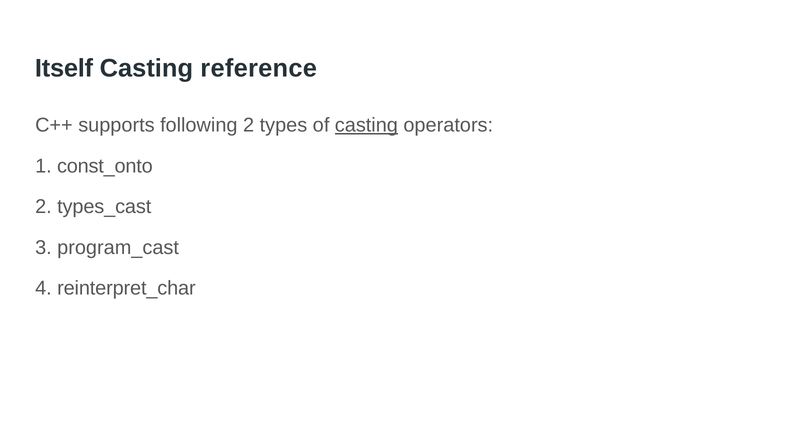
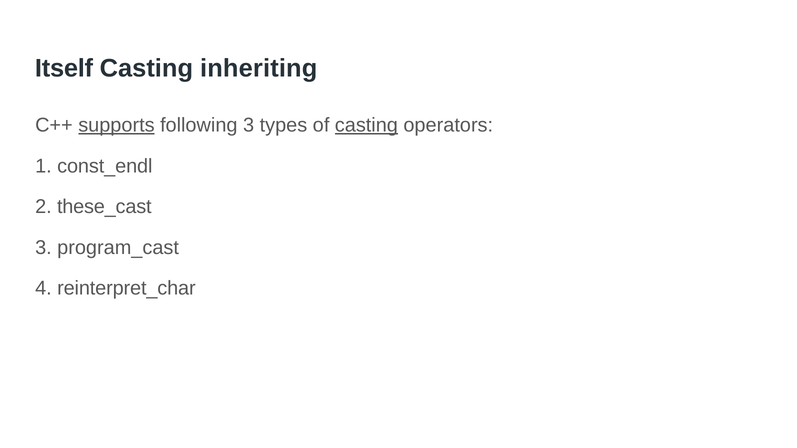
reference: reference -> inheriting (259, 68)
supports underline: none -> present (116, 125)
following 2: 2 -> 3 (249, 125)
const_onto: const_onto -> const_endl (105, 166)
types_cast: types_cast -> these_cast (104, 207)
